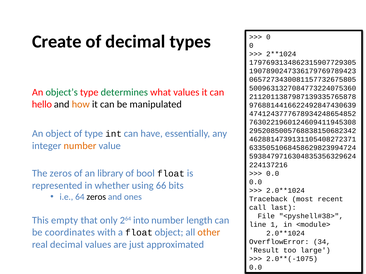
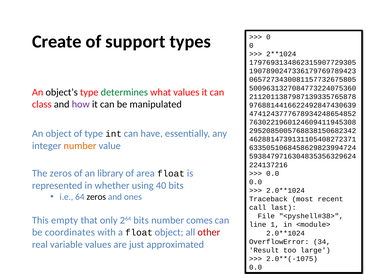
of decimal: decimal -> support (135, 42)
object’s colour: green -> black (62, 92)
hello: hello -> class (42, 105)
how colour: orange -> purple (81, 105)
bool: bool -> area (146, 174)
66: 66 -> 40 (161, 186)
264 into: into -> bits (141, 221)
length: length -> comes (199, 221)
other colour: orange -> red (209, 233)
real decimal: decimal -> variable (66, 245)
